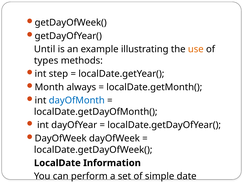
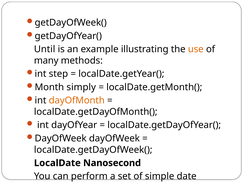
types: types -> many (46, 61)
always: always -> simply (81, 87)
dayOfMonth colour: blue -> orange (77, 101)
Information: Information -> Nanosecond (112, 163)
